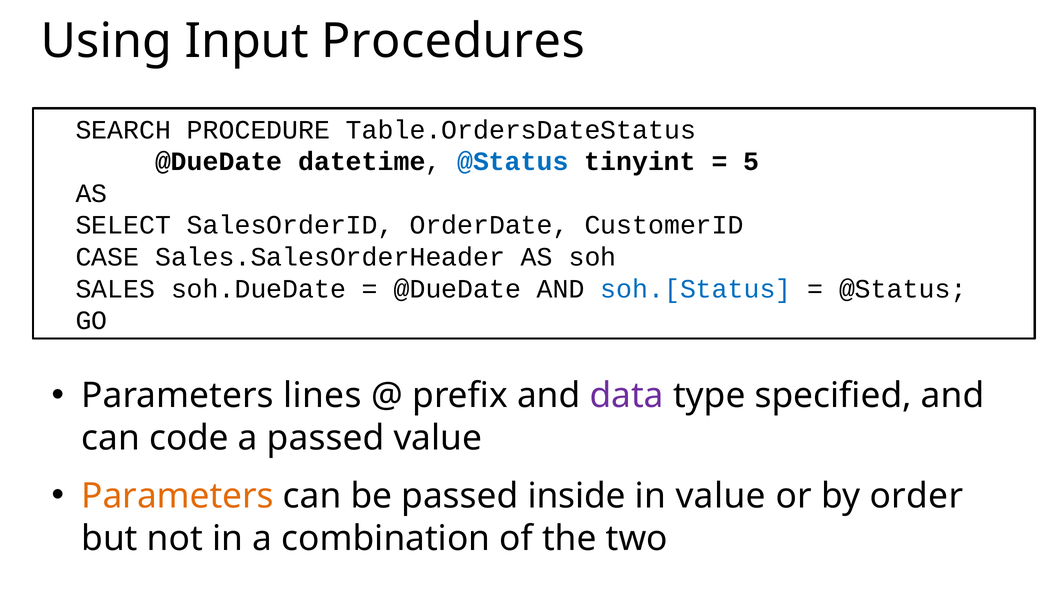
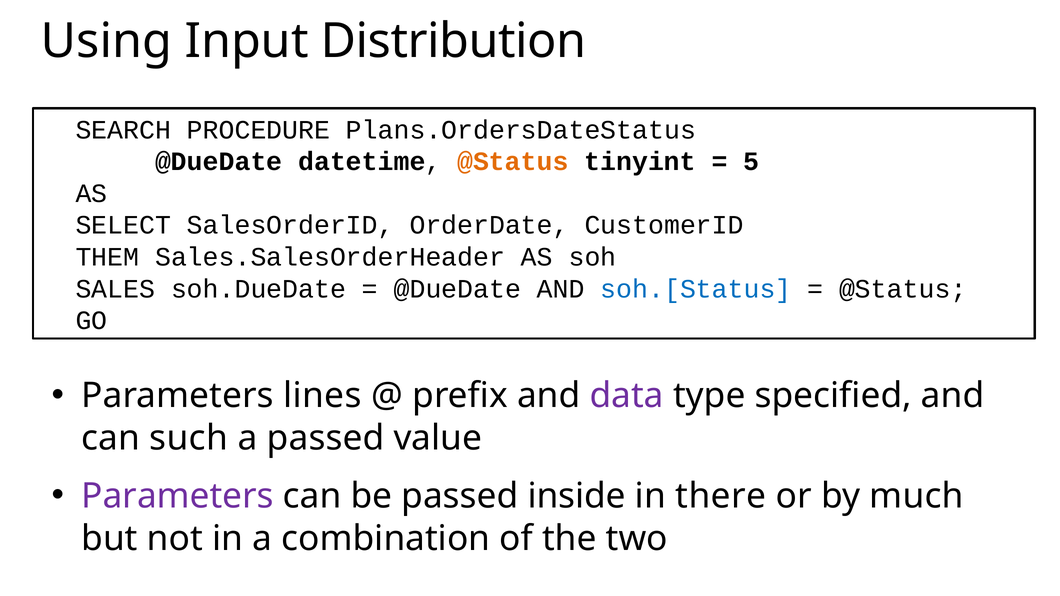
Procedures: Procedures -> Distribution (453, 41)
Table.OrdersDateStatus: Table.OrdersDateStatus -> Plans.OrdersDateStatus (521, 130)
@Status colour: blue -> orange (513, 162)
CASE: CASE -> THEM (107, 257)
code: code -> such (189, 438)
Parameters colour: orange -> purple (178, 496)
in value: value -> there (721, 496)
order: order -> much (917, 496)
